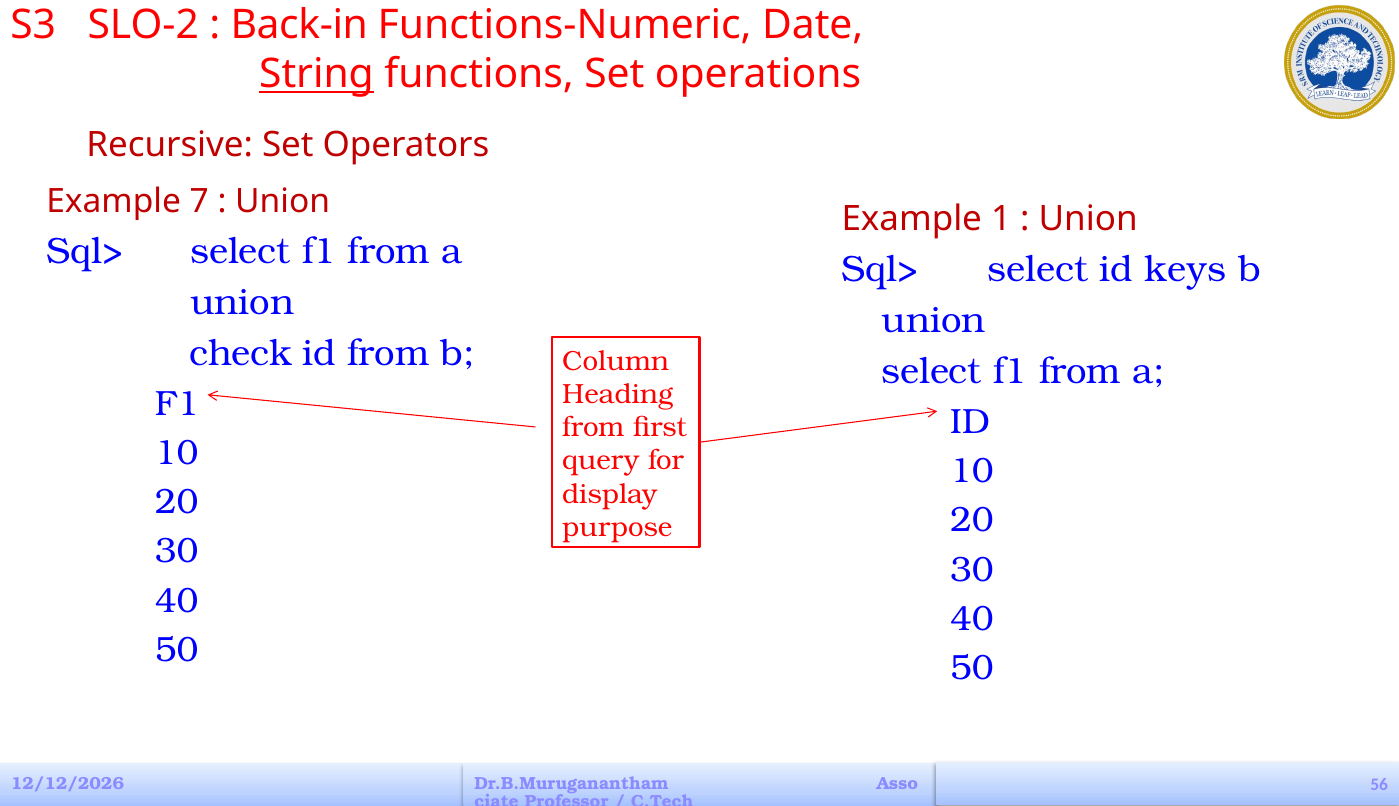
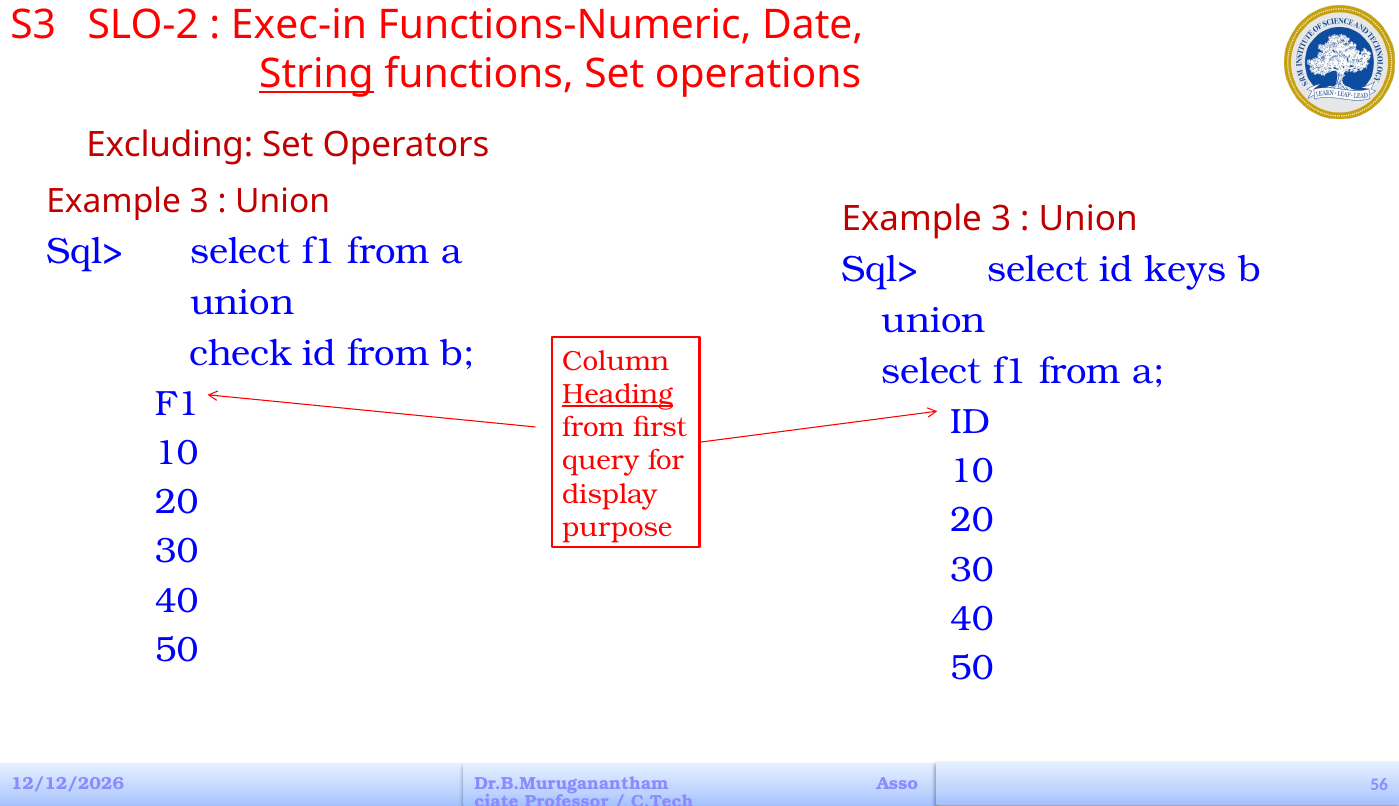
Back-in: Back-in -> Exec-in (299, 25)
Recursive: Recursive -> Excluding (170, 145)
7: 7 -> 3 (199, 201)
1: 1 -> 3 (1001, 219)
Heading underline: none -> present (618, 394)
